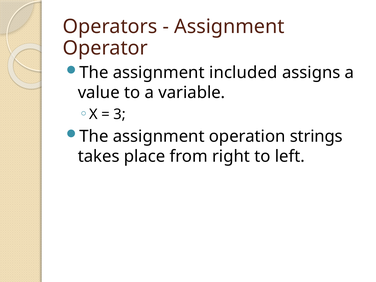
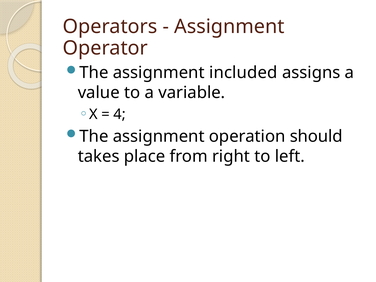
3: 3 -> 4 (120, 114)
strings: strings -> should (316, 136)
